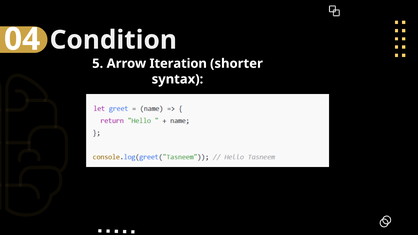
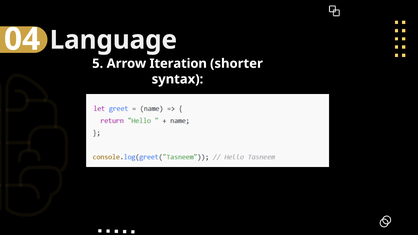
Condition: Condition -> Language (113, 40)
